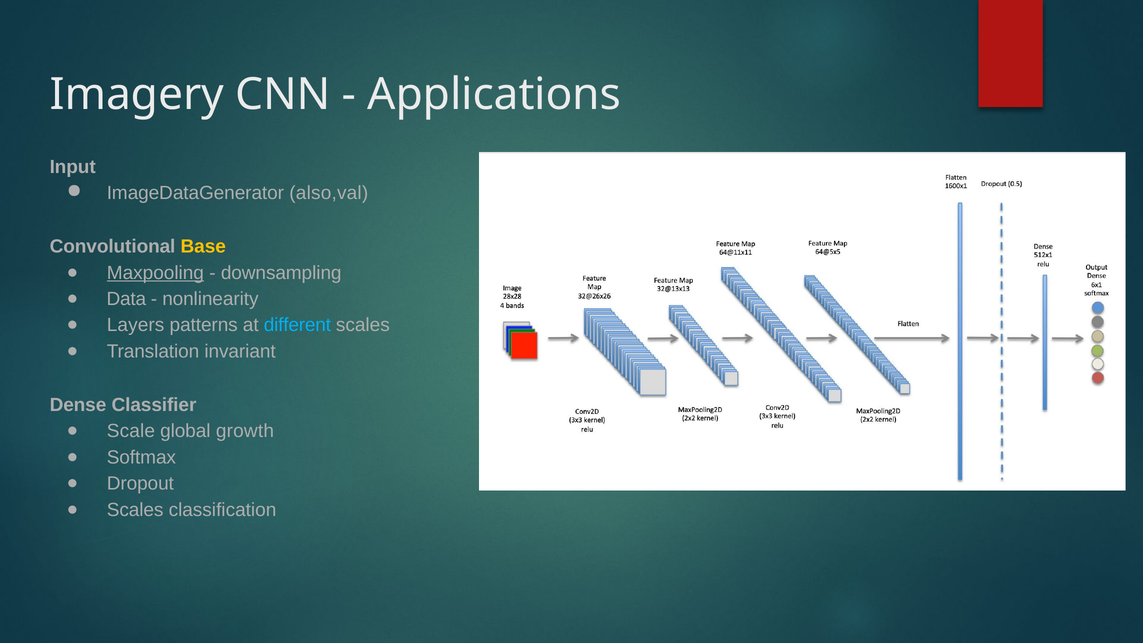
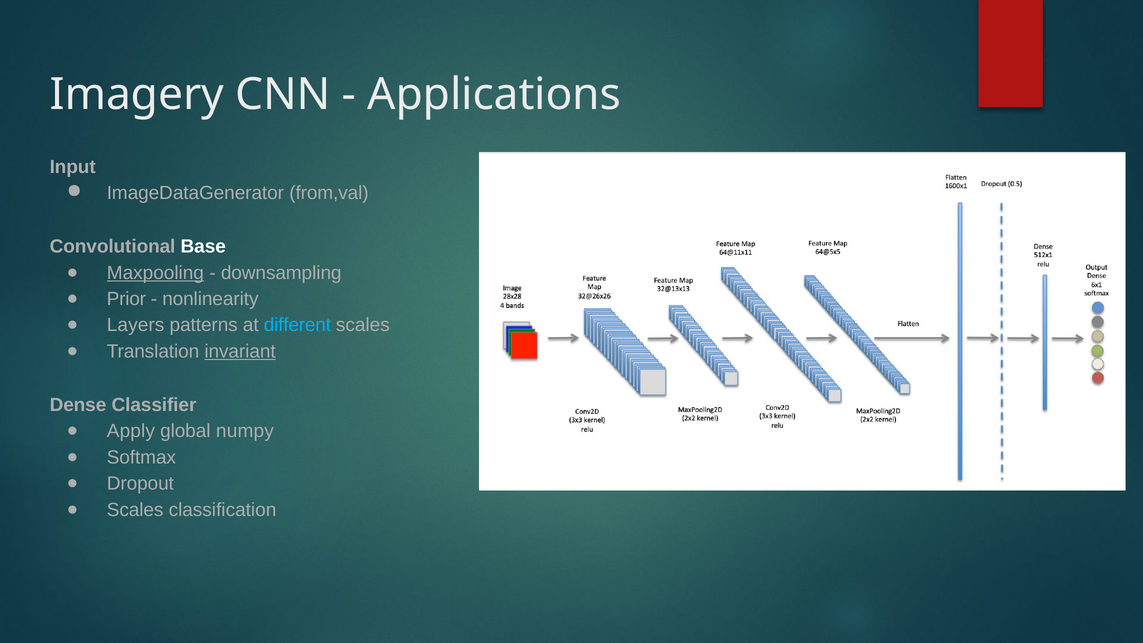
also,val: also,val -> from,val (329, 193)
Base colour: yellow -> white (203, 247)
Data: Data -> Prior (126, 299)
invariant underline: none -> present (240, 351)
Scale: Scale -> Apply (131, 431)
growth: growth -> numpy (245, 431)
